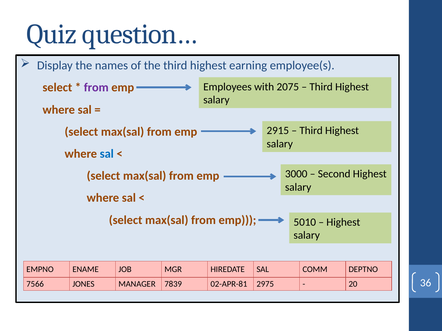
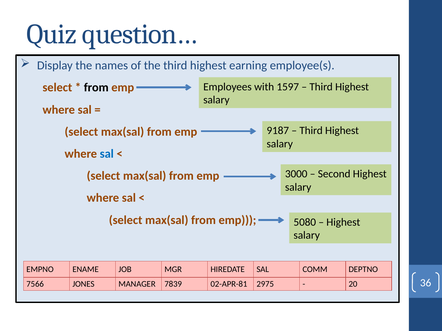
2075: 2075 -> 1597 (288, 87)
from colour: purple -> black (96, 88)
2915: 2915 -> 9187 (278, 131)
5010: 5010 -> 5080 (305, 222)
